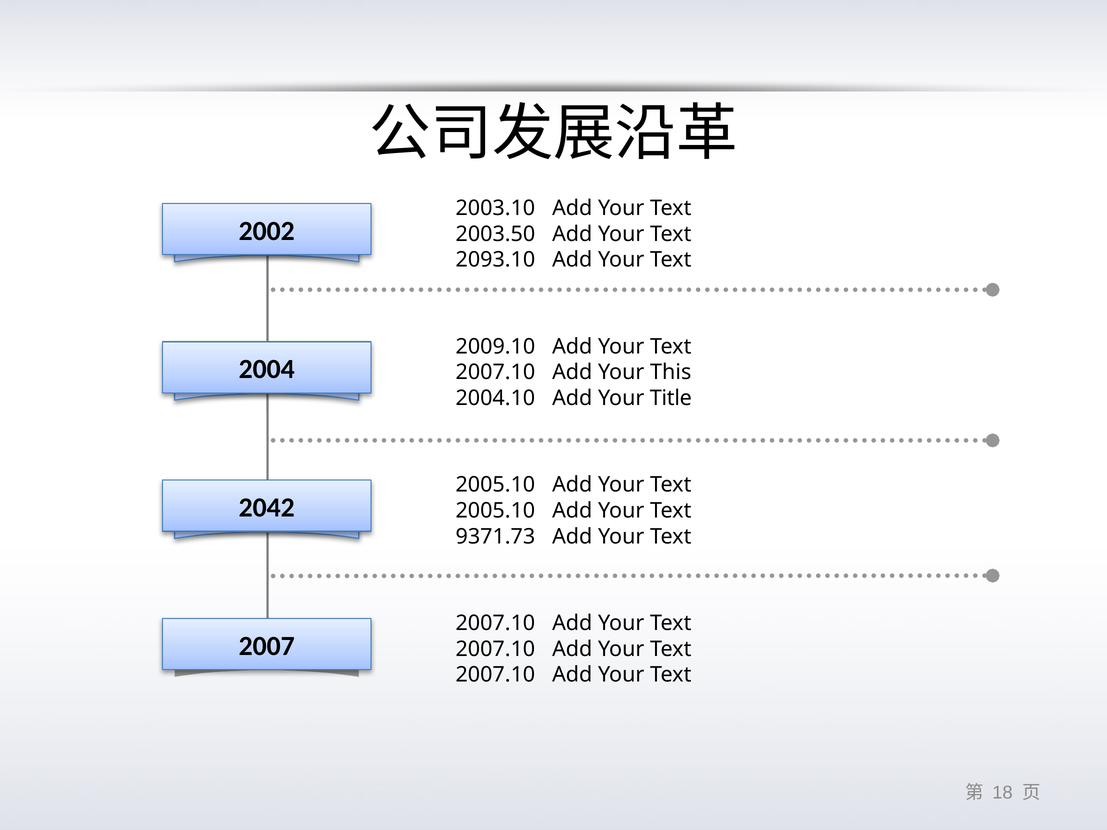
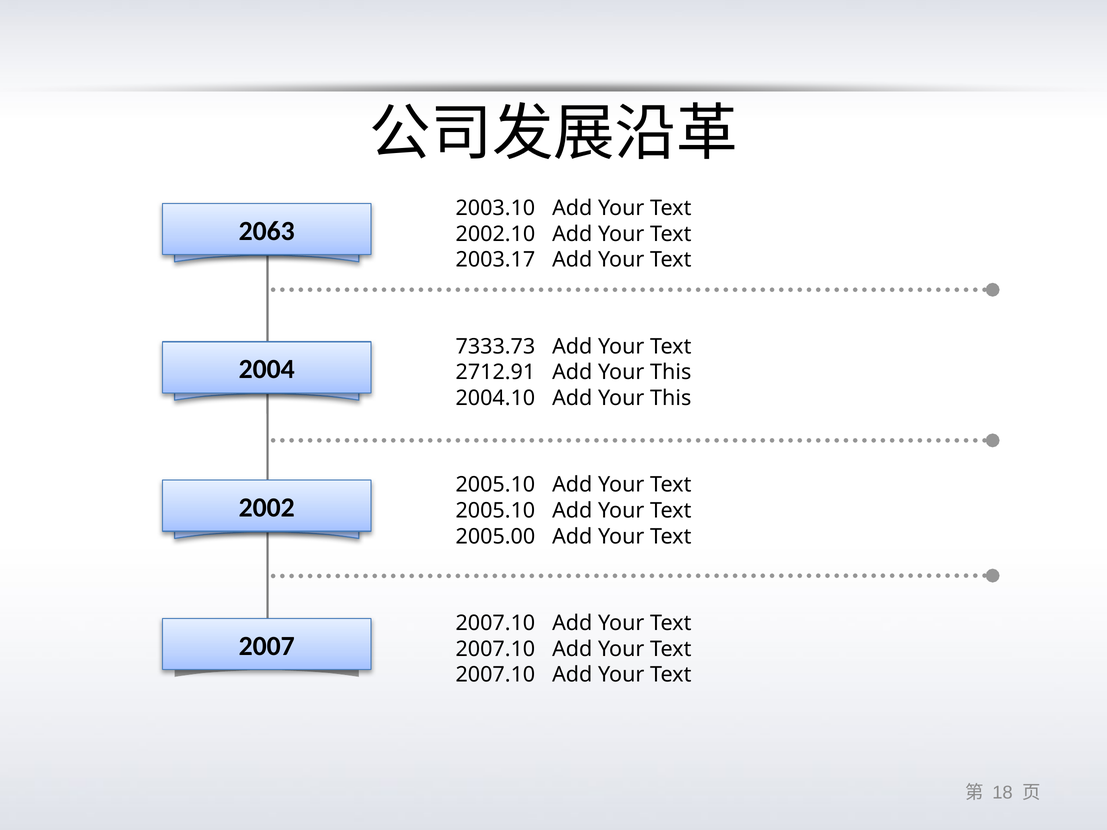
2002: 2002 -> 2063 (267, 231)
2003.50: 2003.50 -> 2002.10 (495, 234)
2093.10: 2093.10 -> 2003.17 (495, 260)
2009.10: 2009.10 -> 7333.73 (495, 347)
2007.10: 2007.10 -> 2712.91 (495, 372)
2004.10 Add Your Title: Title -> This (671, 398)
2042: 2042 -> 2002 (267, 508)
9371.73: 9371.73 -> 2005.00 (495, 537)
